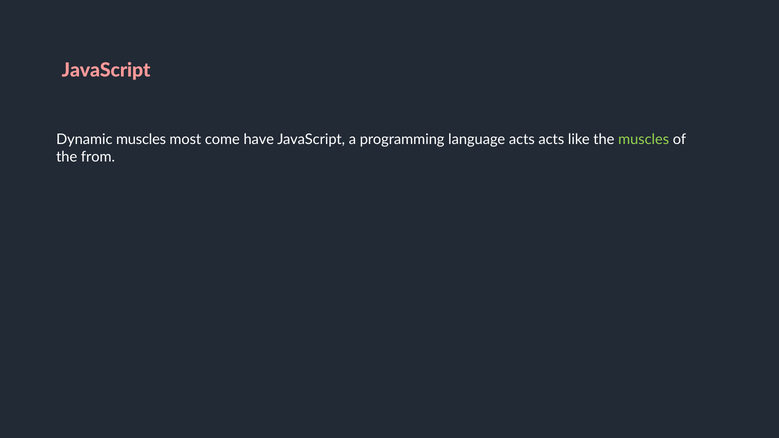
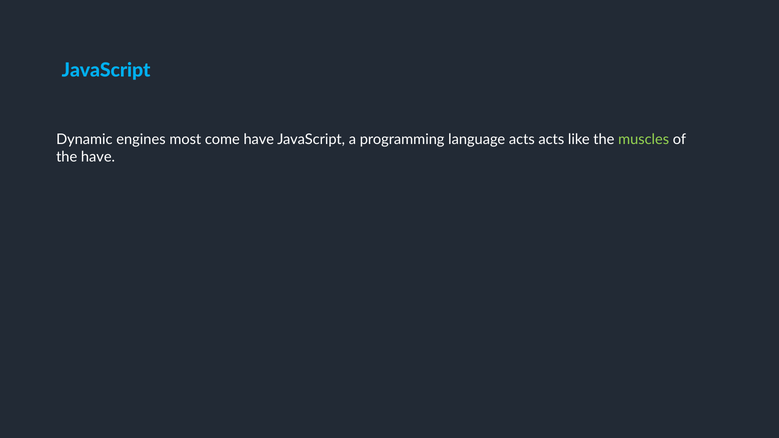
JavaScript colour: pink -> light blue (106, 71)
Dynamic muscles: muscles -> engines (141, 139)
the from: from -> have (98, 157)
